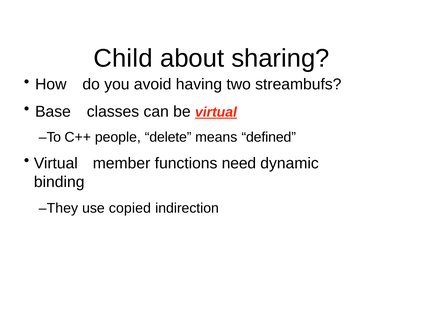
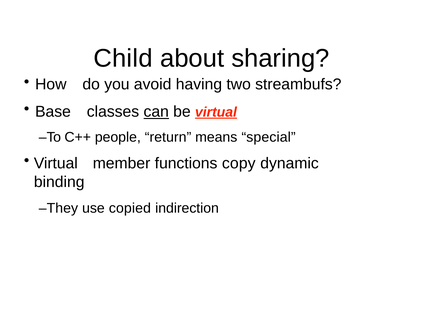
can underline: none -> present (156, 112)
delete: delete -> return (168, 137)
defined: defined -> special (269, 137)
need: need -> copy (239, 163)
